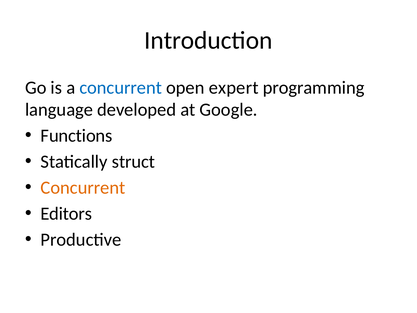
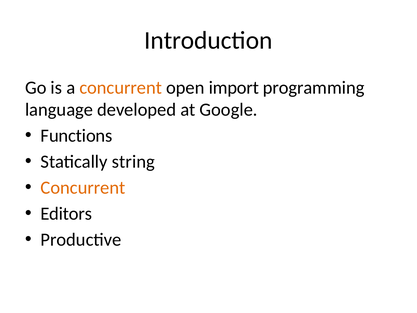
concurrent colour: blue -> orange (121, 87)
expert: expert -> import (234, 87)
struct: struct -> string (133, 162)
